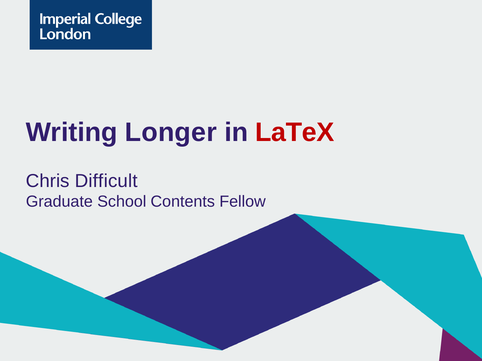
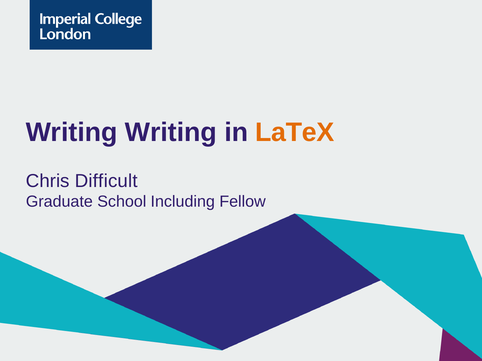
Writing Longer: Longer -> Writing (171, 133)
LaTeX colour: red -> orange (295, 133)
Contents: Contents -> Including (183, 202)
